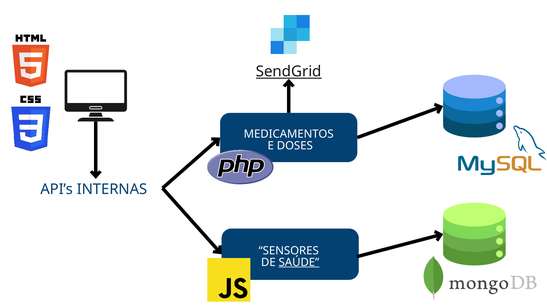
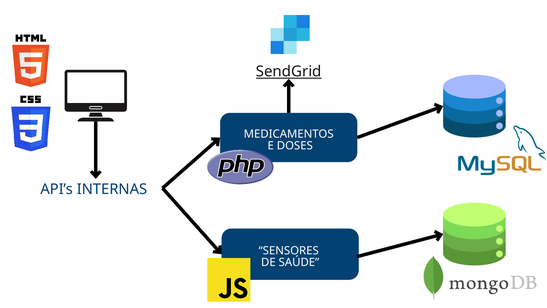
SAÚDE underline: present -> none (299, 262)
